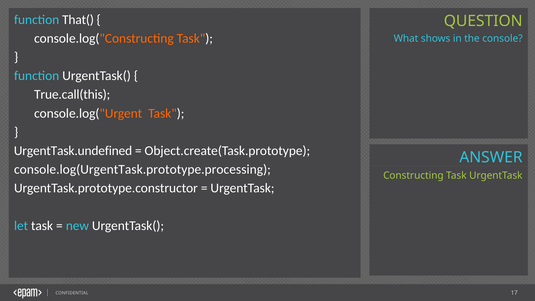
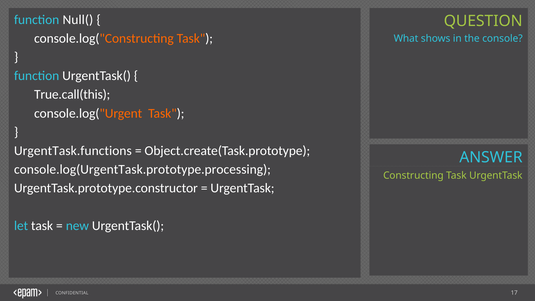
That(: That( -> Null( (78, 20)
UrgentTask.undefined: UrgentTask.undefined -> UrgentTask.functions (73, 151)
